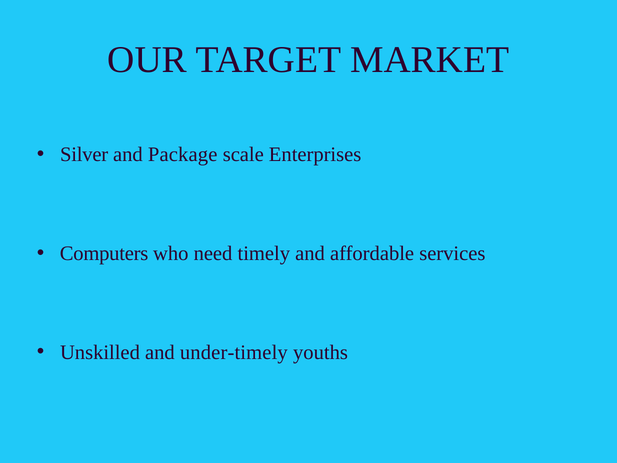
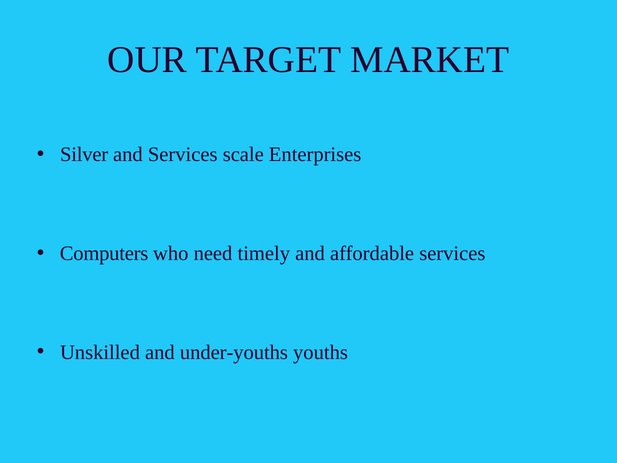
and Package: Package -> Services (183, 155)
under-timely: under-timely -> under-youths (234, 352)
